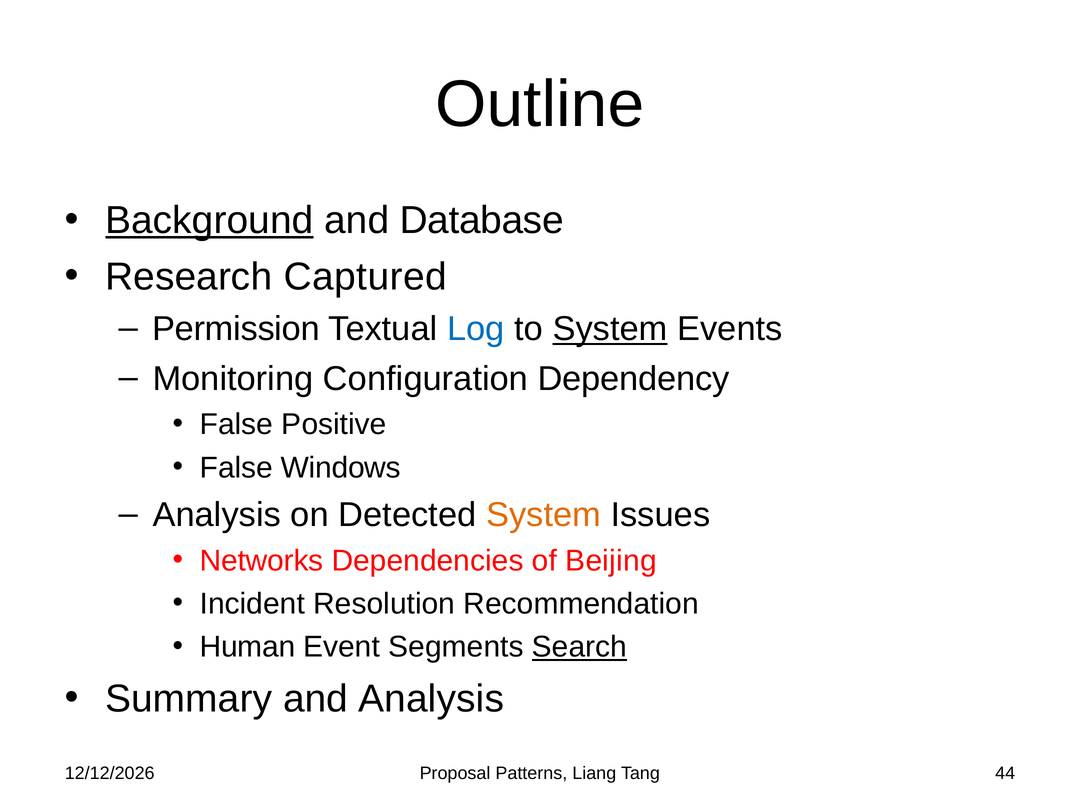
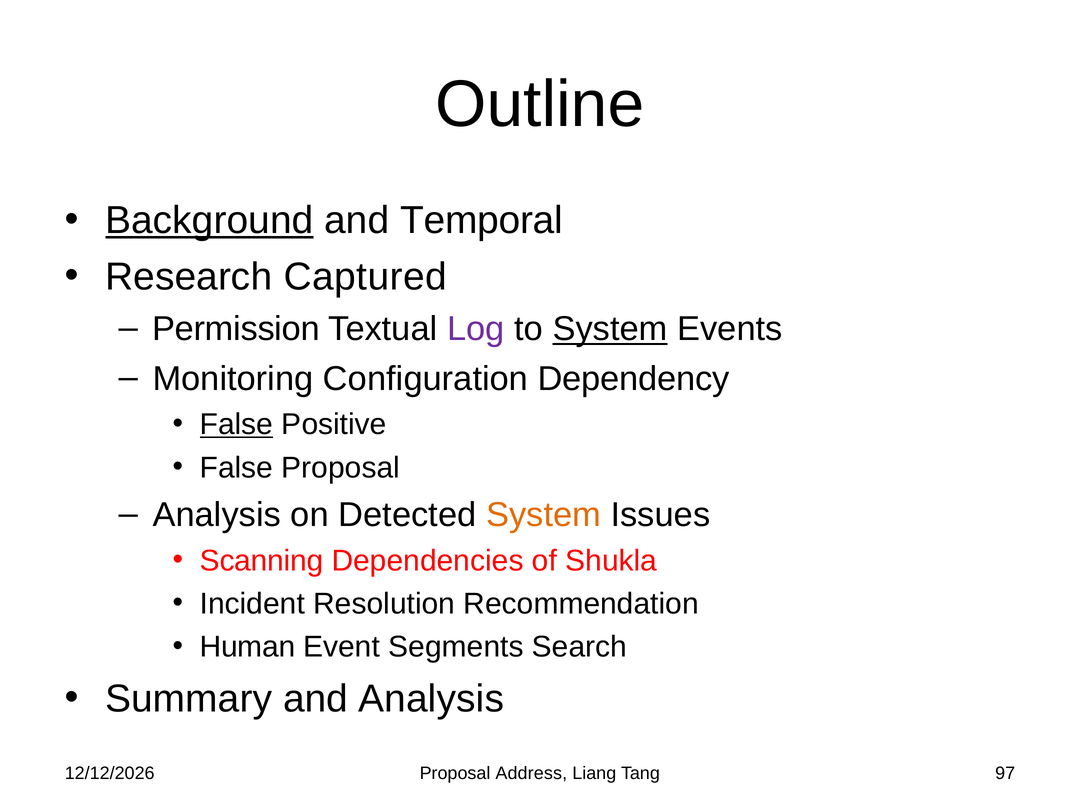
Database: Database -> Temporal (482, 221)
Log colour: blue -> purple (476, 329)
False underline: none -> present (236, 424)
False Windows: Windows -> Proposal (341, 468)
Networks: Networks -> Scanning (262, 561)
Beijing: Beijing -> Shukla (611, 561)
Search underline: present -> none (579, 647)
Patterns: Patterns -> Address (531, 774)
44: 44 -> 97 (1005, 774)
